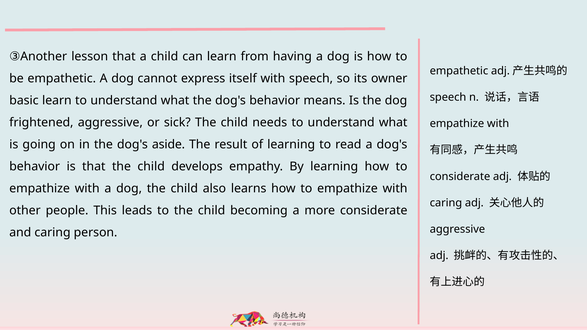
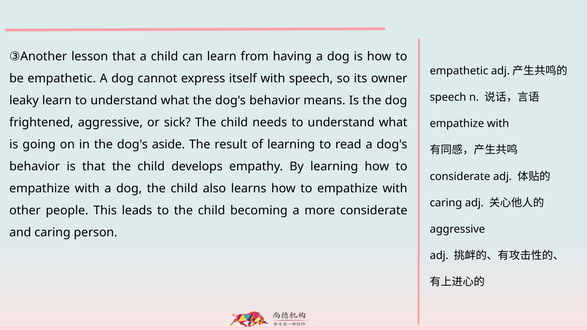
basic: basic -> leaky (24, 100)
